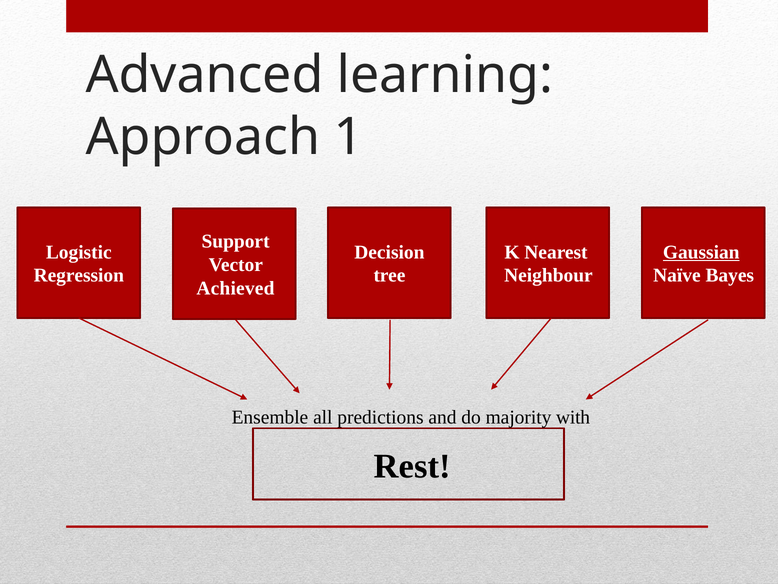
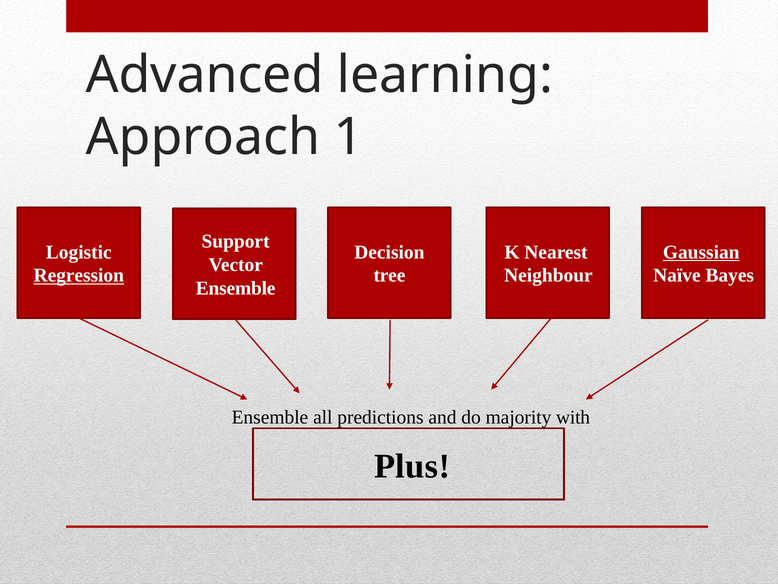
Regression underline: none -> present (79, 275)
Achieved: Achieved -> Ensemble (236, 288)
Rest: Rest -> Plus (412, 466)
